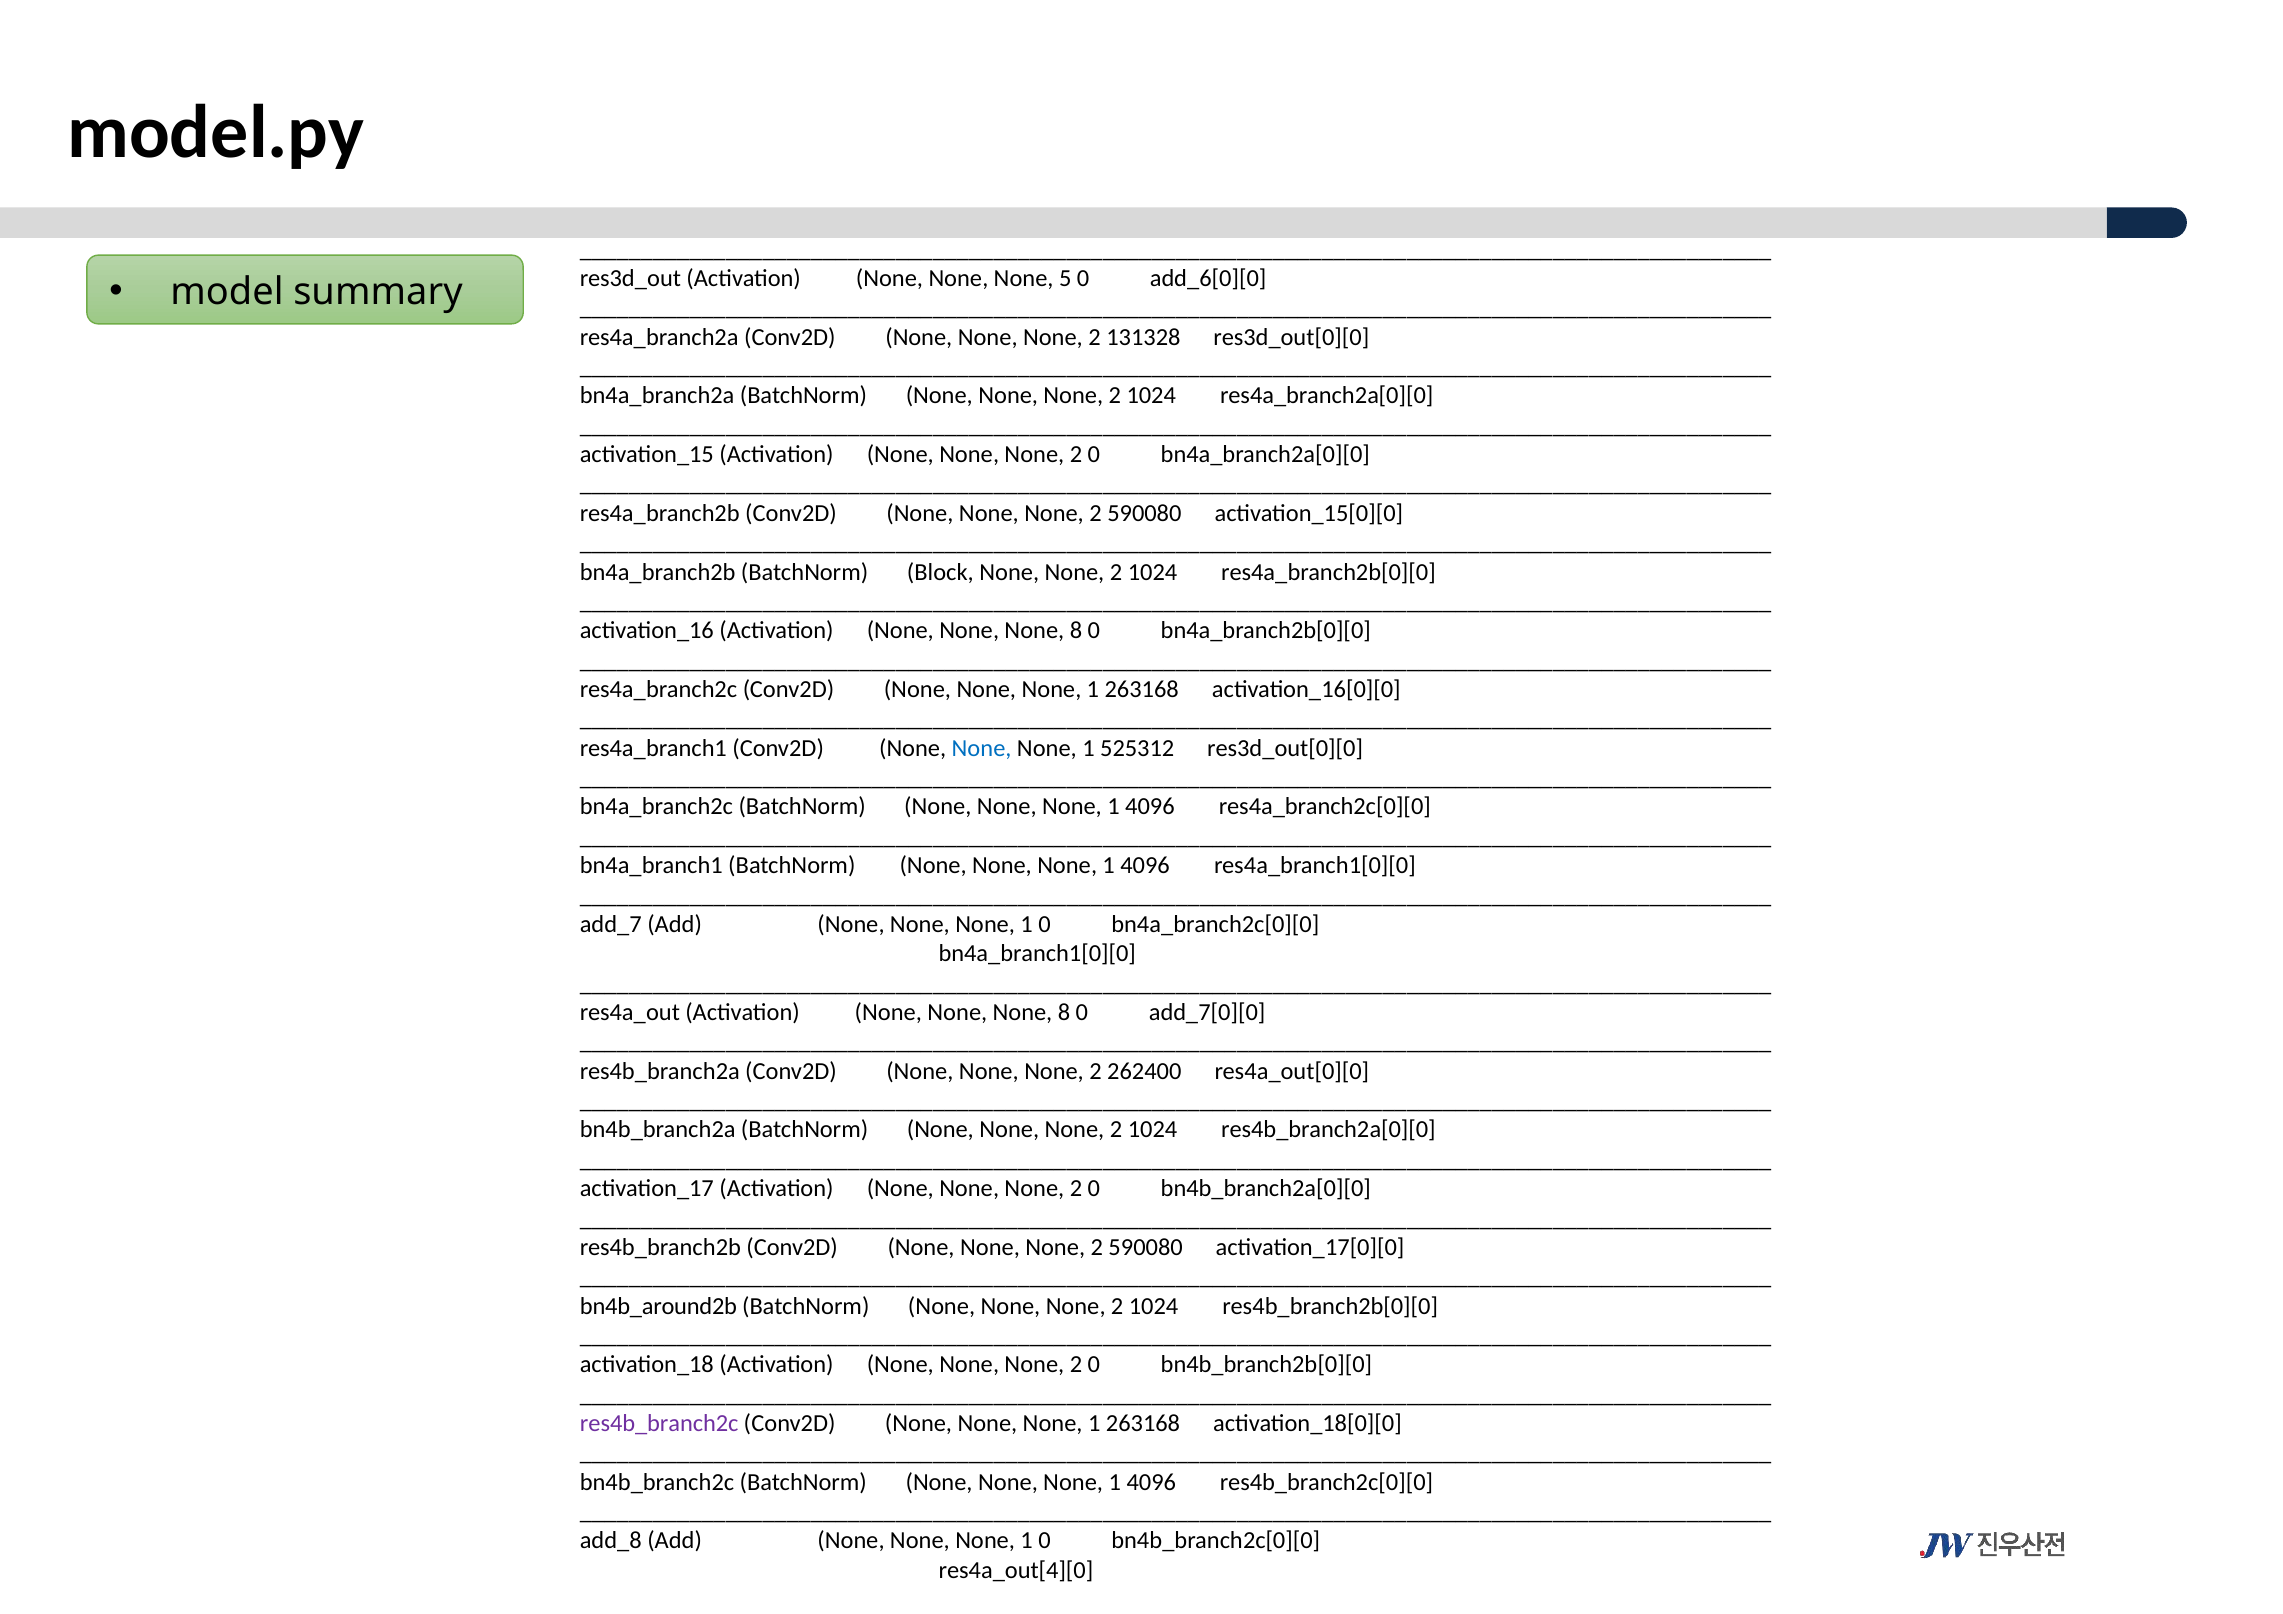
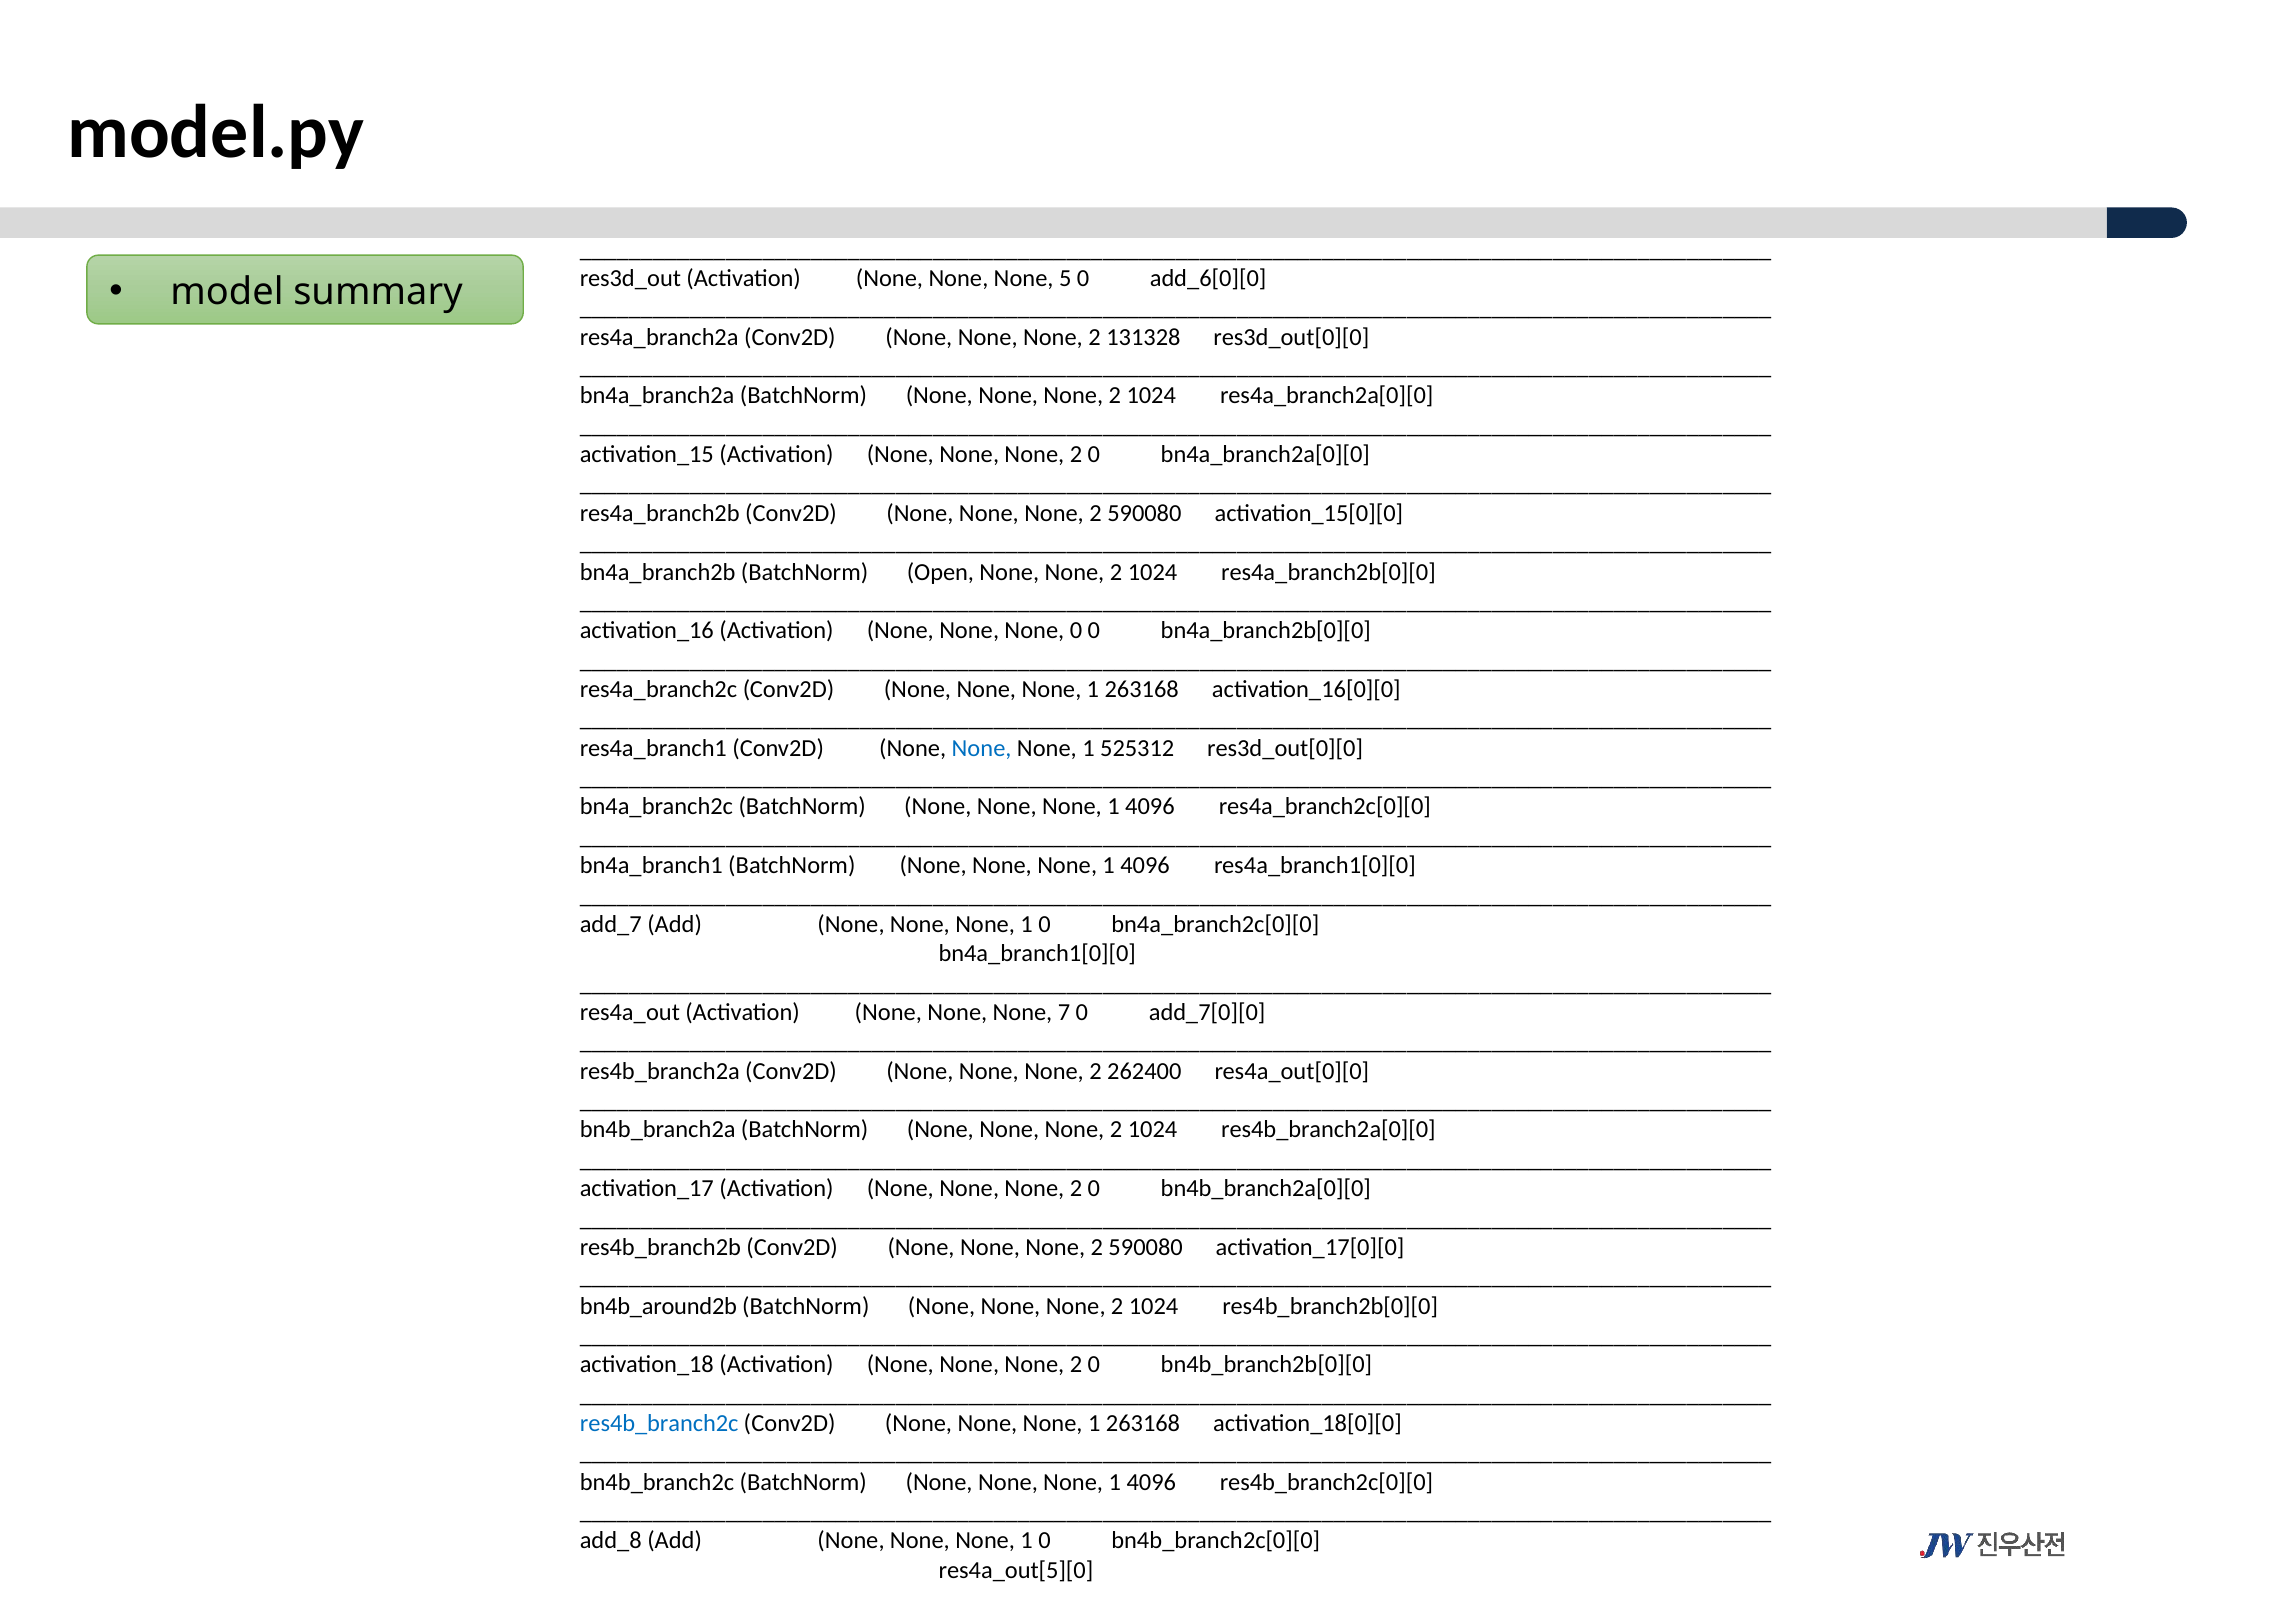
Block: Block -> Open (940, 572)
8: 8 -> 0 (1076, 631)
8: 8 -> 7 (1064, 1013)
res4b_branch2c colour: purple -> blue (659, 1424)
res4a_out[4][0: res4a_out[4][0 -> res4a_out[5][0 (1016, 1570)
